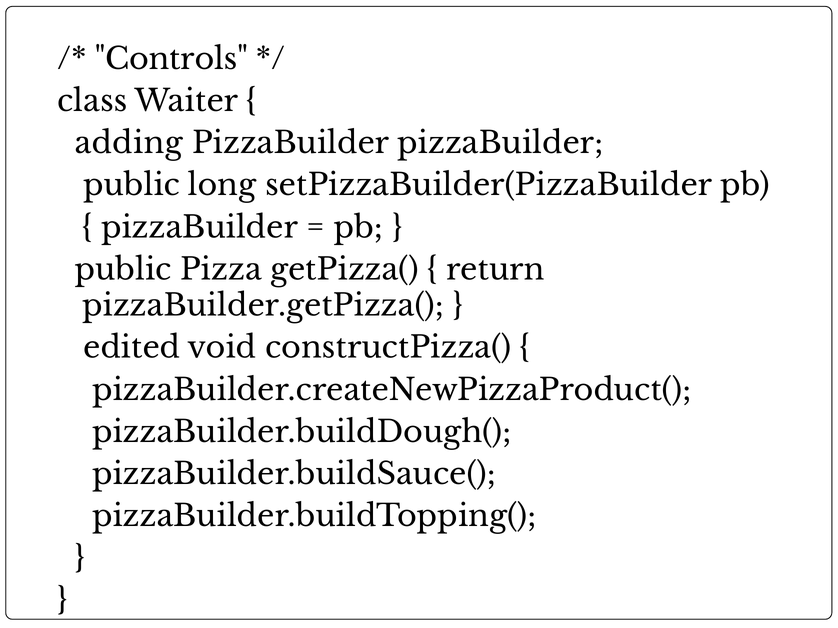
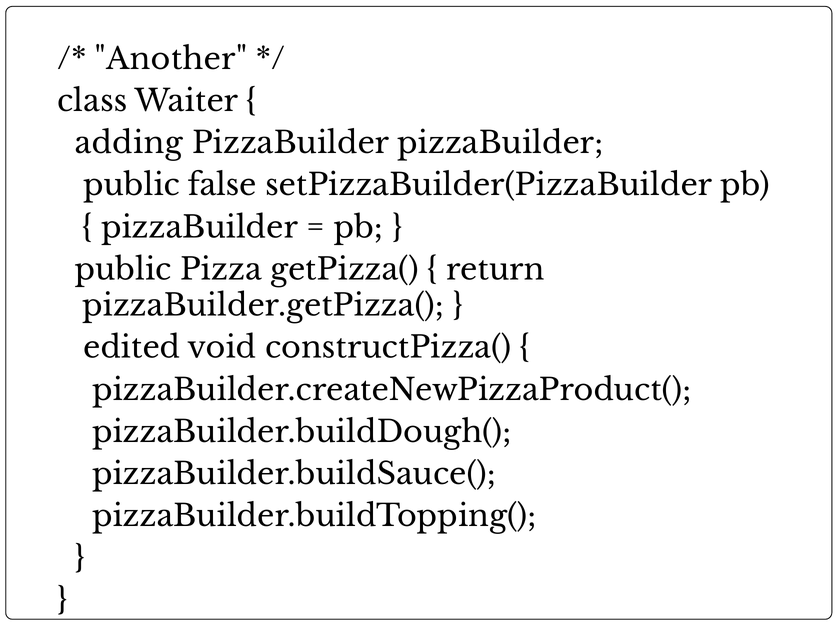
Controls: Controls -> Another (171, 59)
long: long -> false (222, 186)
